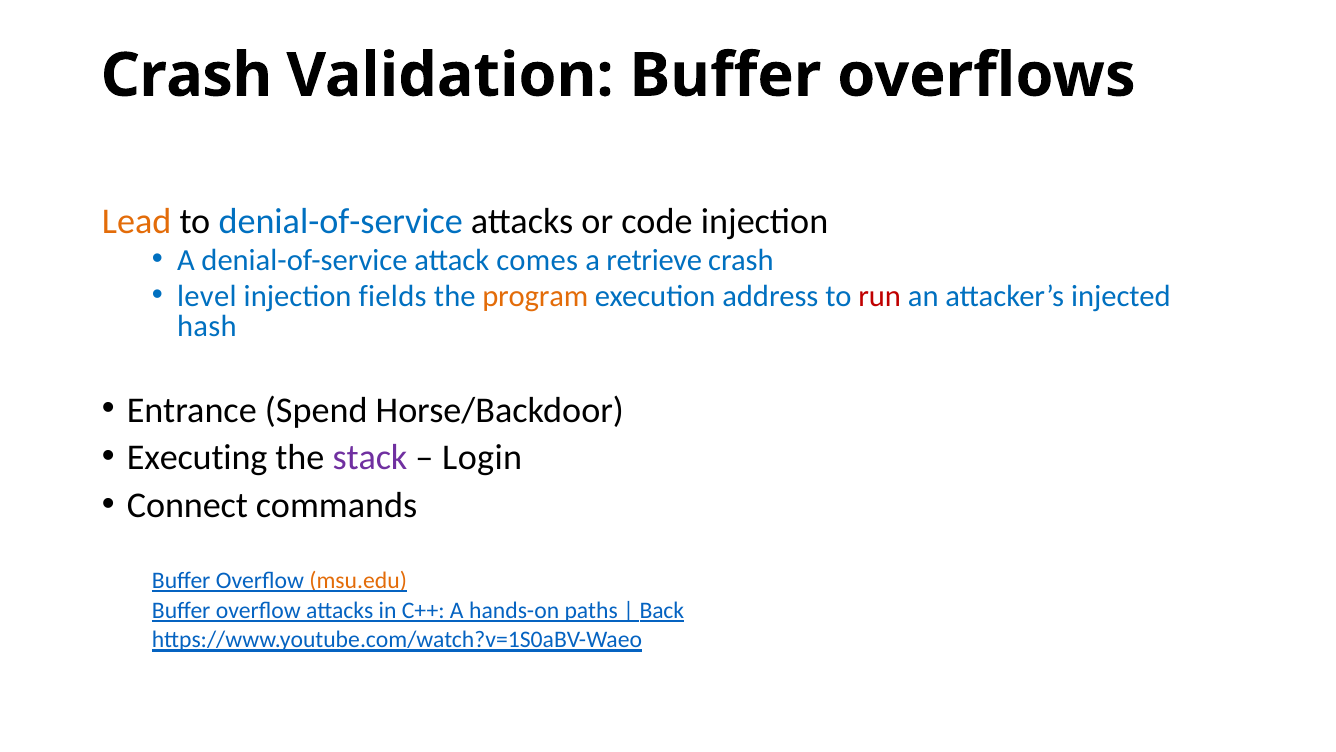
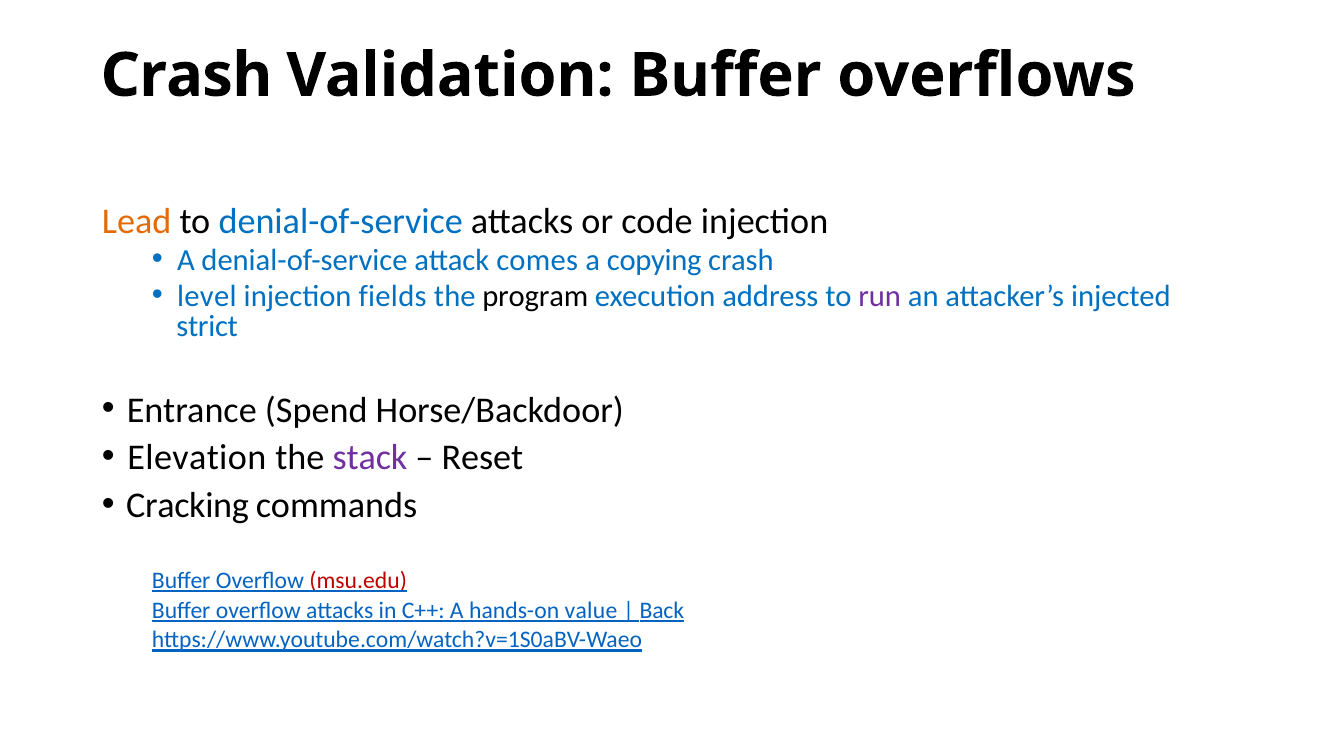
retrieve: retrieve -> copying (654, 260)
program colour: orange -> black (535, 296)
run colour: red -> purple (880, 296)
hash: hash -> strict (207, 326)
Executing: Executing -> Elevation (197, 457)
Login: Login -> Reset (482, 457)
Connect: Connect -> Cracking (188, 505)
msu.edu colour: orange -> red (358, 580)
paths: paths -> value (591, 610)
